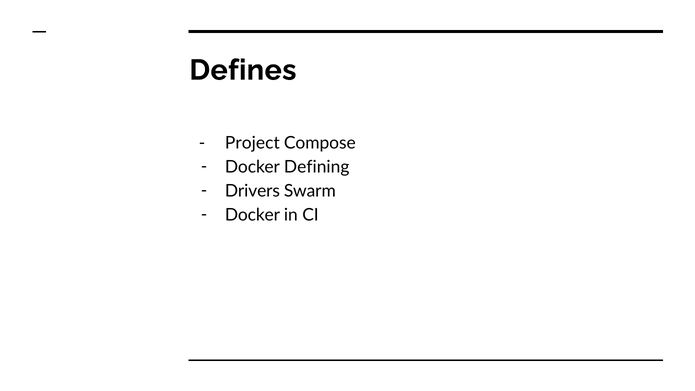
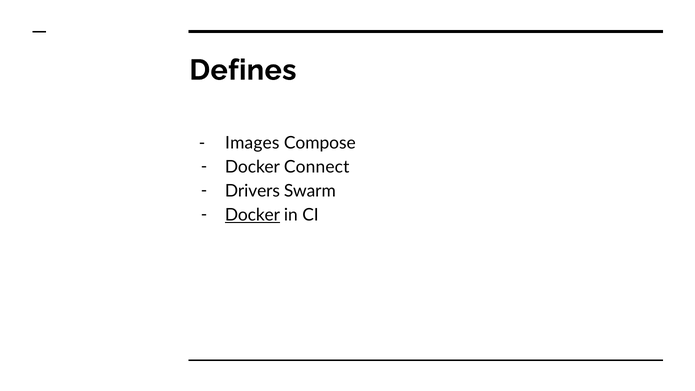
Project: Project -> Images (252, 143)
Defining: Defining -> Connect (317, 167)
Docker underline: none -> present (252, 215)
